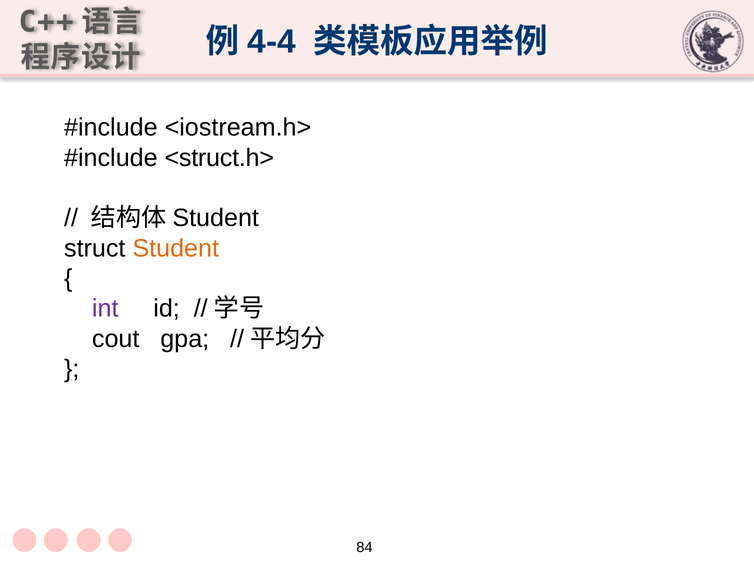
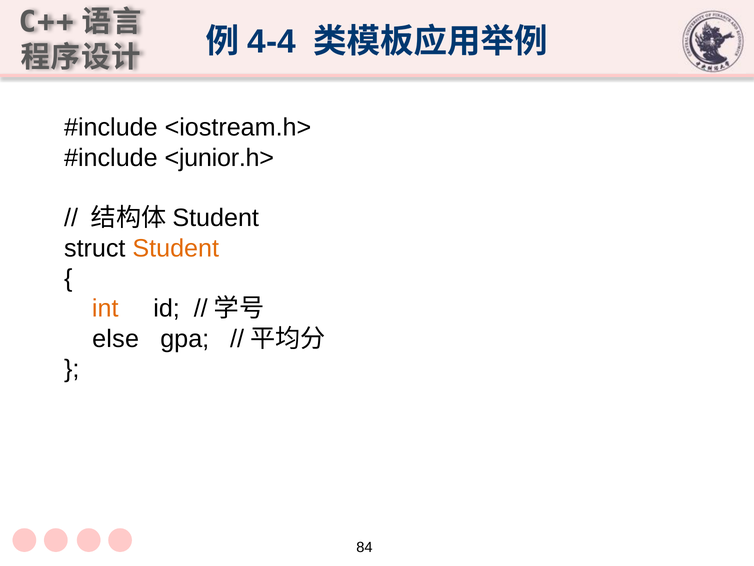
<struct.h>: <struct.h> -> <junior.h> (219, 158)
int colour: purple -> orange (105, 308)
cout: cout -> else (116, 339)
